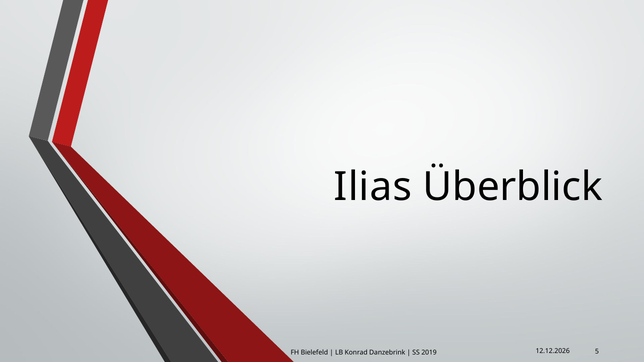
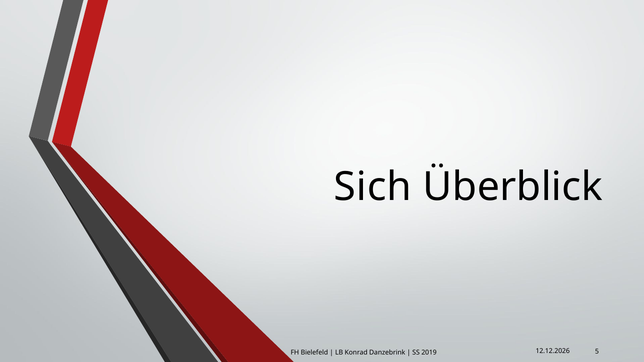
Ilias: Ilias -> Sich (373, 187)
